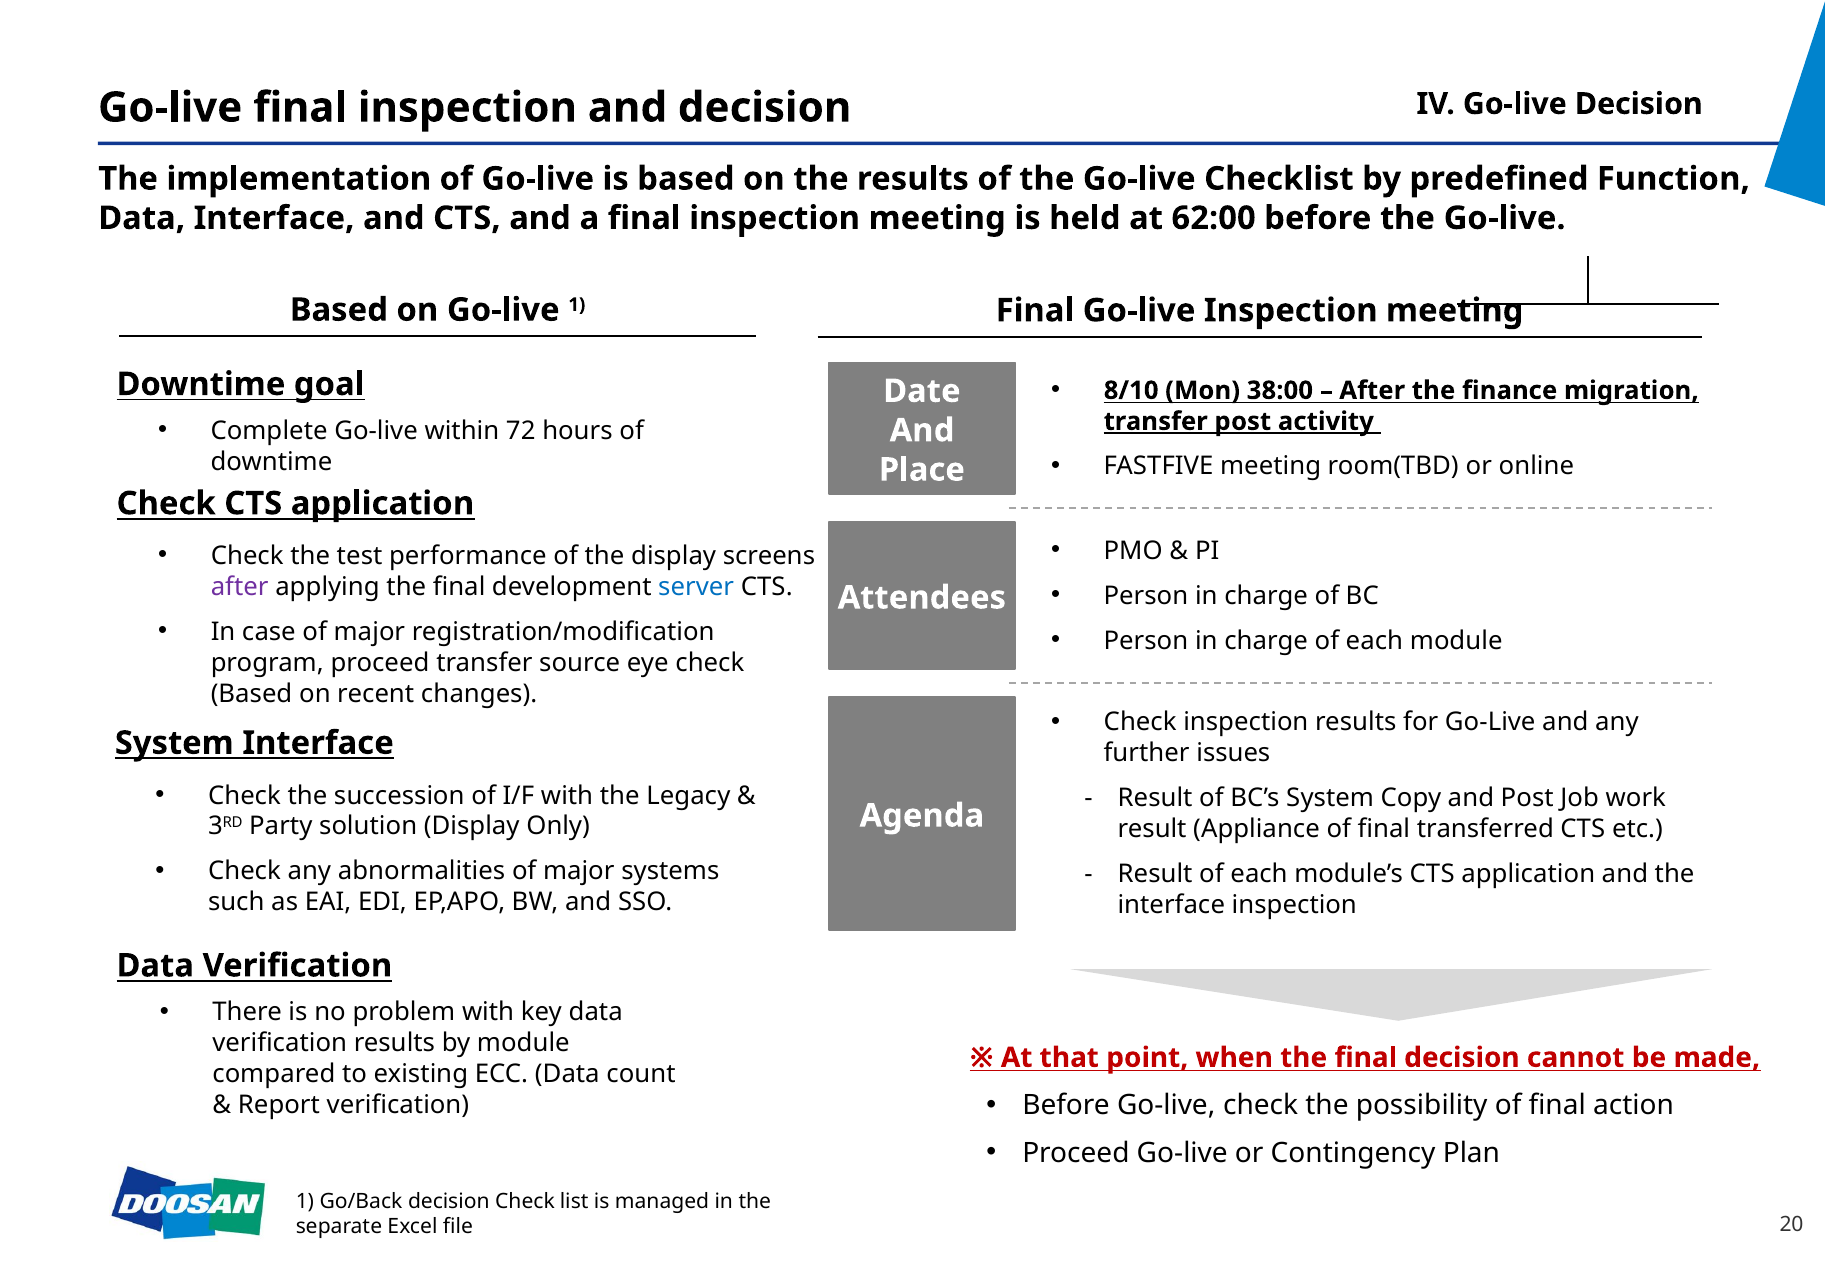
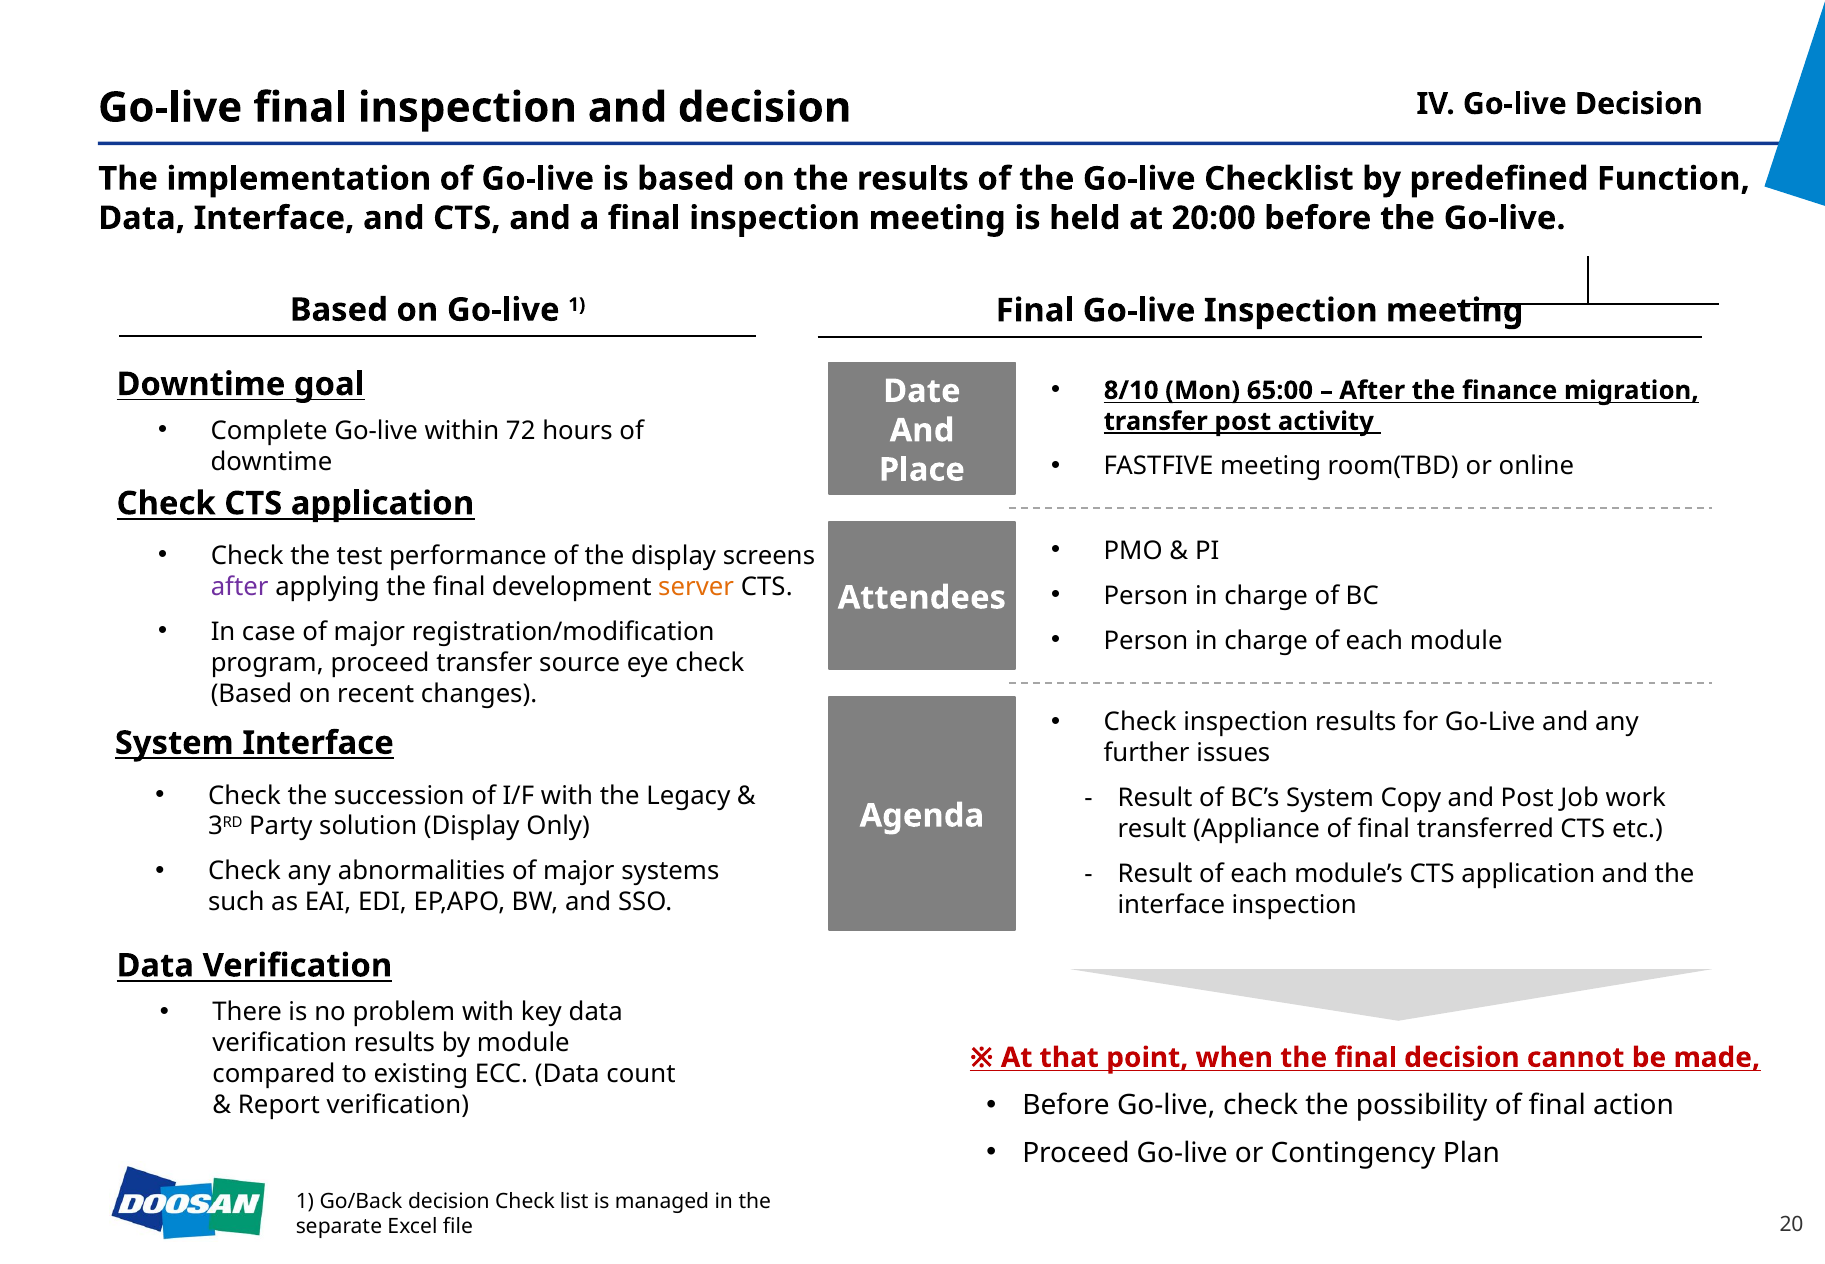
62:00: 62:00 -> 20:00 (1214, 218)
38:00: 38:00 -> 65:00 (1280, 390)
server colour: blue -> orange (696, 587)
